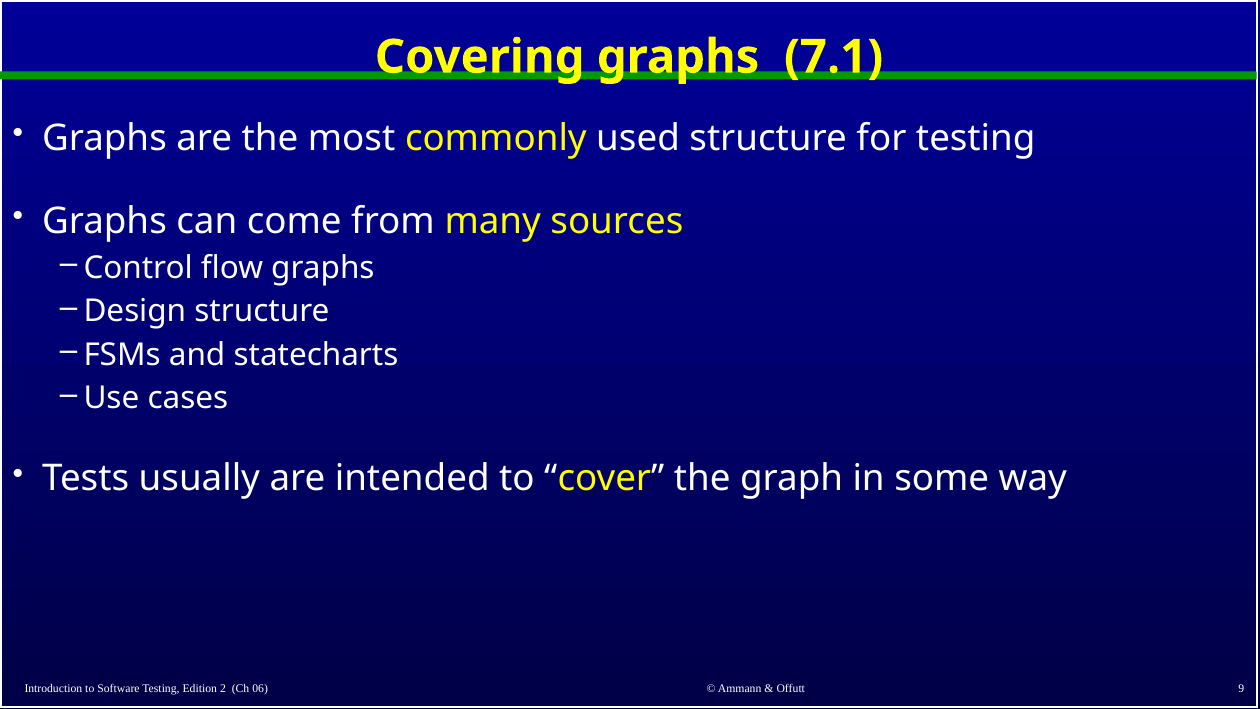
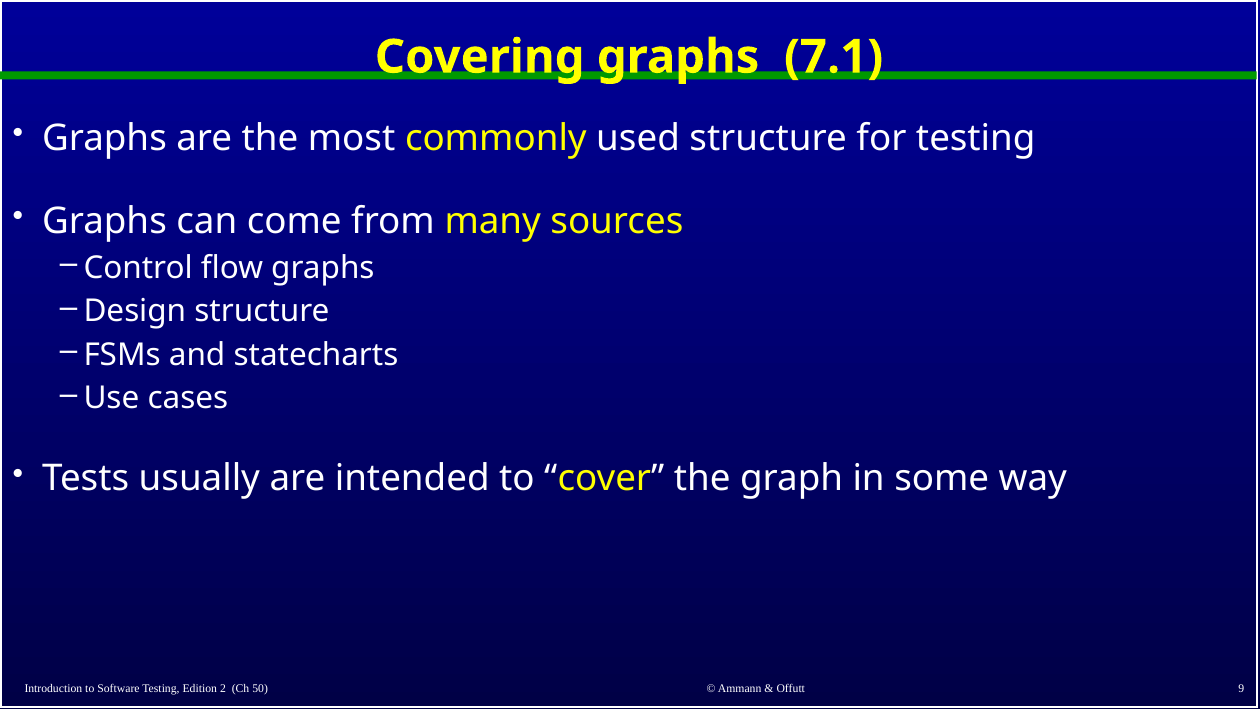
06: 06 -> 50 (260, 688)
